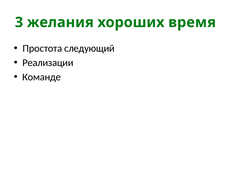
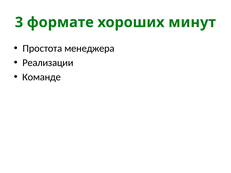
желания: желания -> формате (60, 22)
время: время -> минут (192, 22)
следующий: следующий -> менеджера (89, 48)
